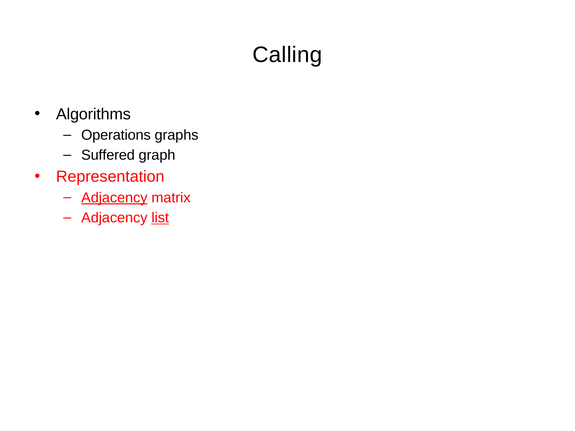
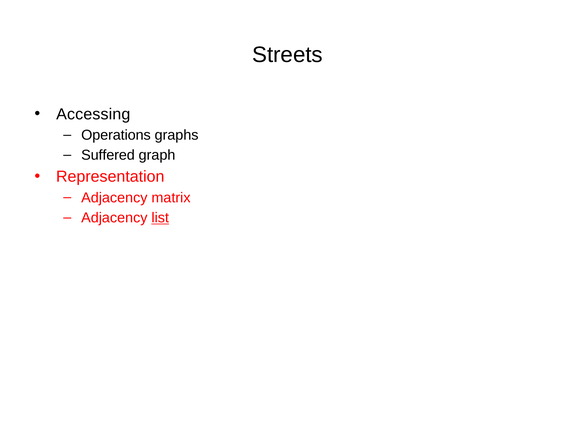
Calling: Calling -> Streets (287, 55)
Algorithms: Algorithms -> Accessing (93, 114)
Adjacency underline: present -> none (114, 198)
